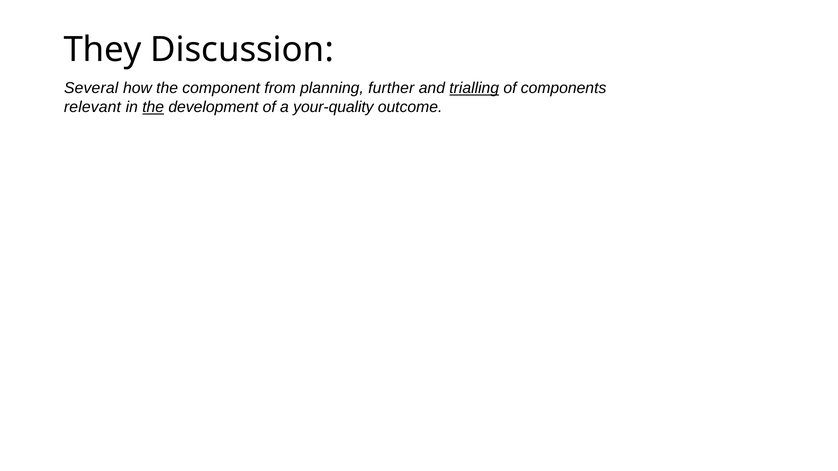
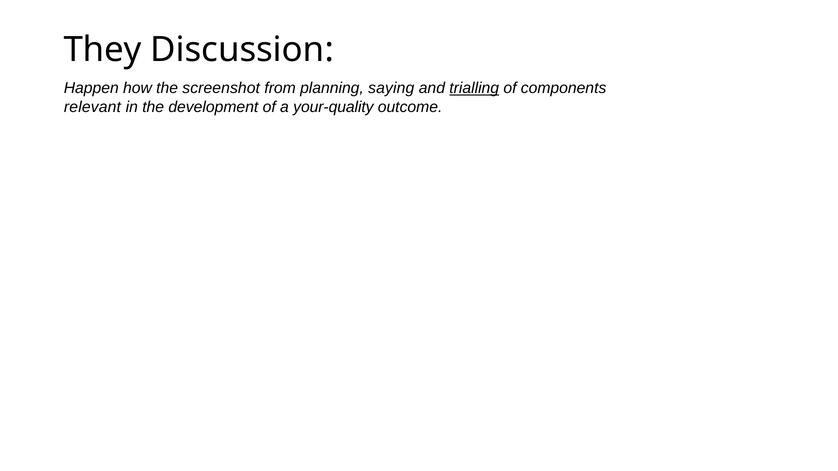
Several: Several -> Happen (91, 88)
component: component -> screenshot (221, 88)
further: further -> saying (391, 88)
the underline: present -> none (153, 107)
